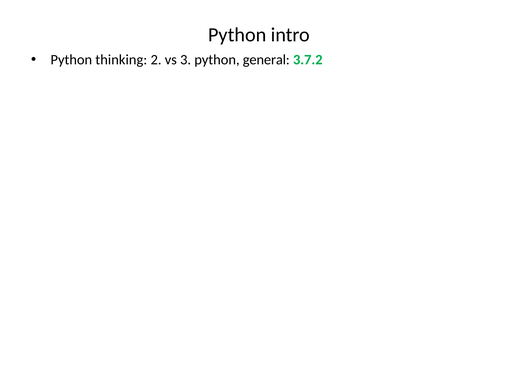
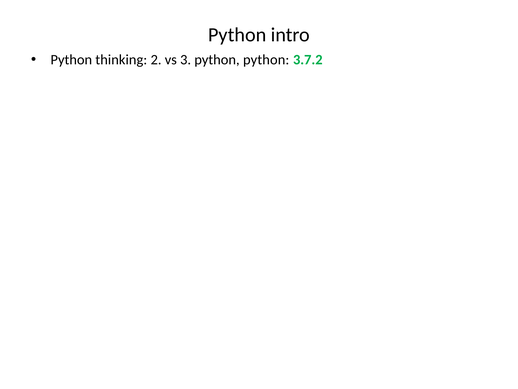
python general: general -> python (266, 60)
